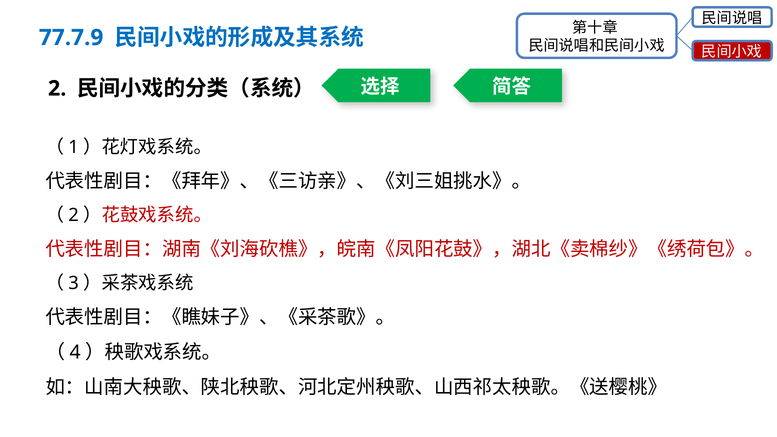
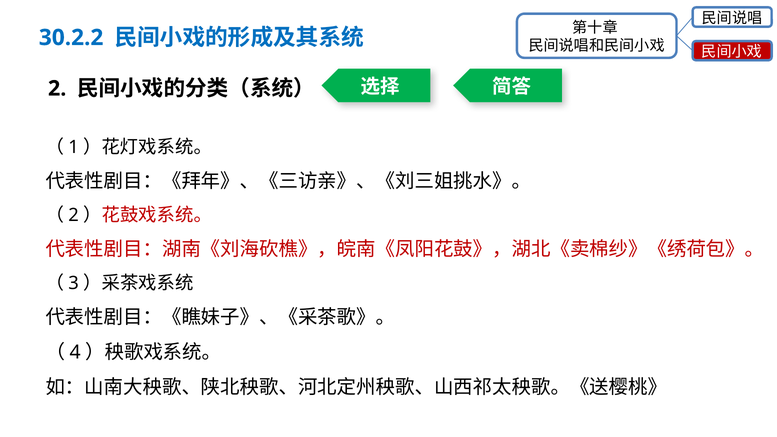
77.7.9: 77.7.9 -> 30.2.2 (71, 38)
